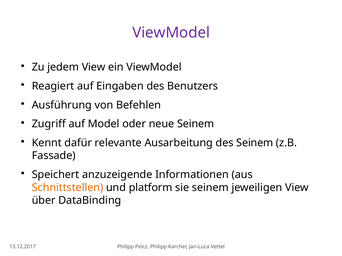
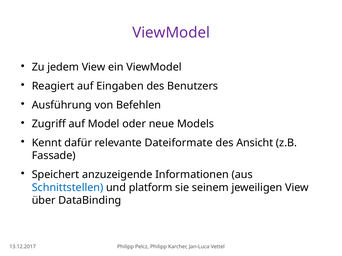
neue Seinem: Seinem -> Models (196, 124)
Ausarbeitung: Ausarbeitung -> Dateiformate (179, 143)
des Seinem: Seinem -> Ansicht (255, 143)
Schnittstellen colour: orange -> blue (68, 188)
